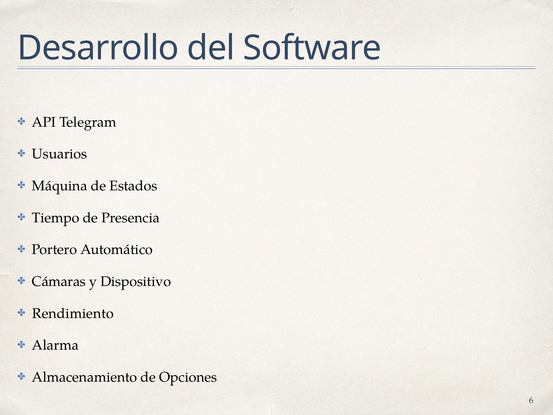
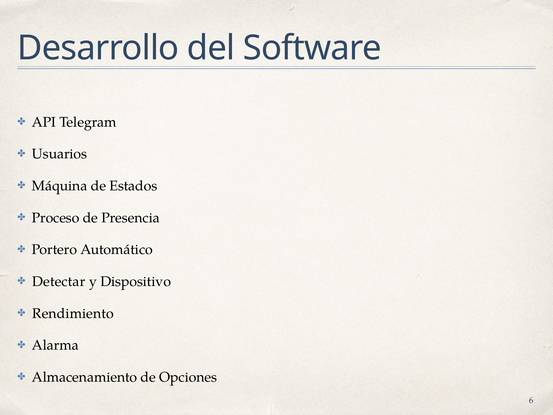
Tiempo: Tiempo -> Proceso (56, 218)
Cámaras: Cámaras -> Detectar (59, 281)
